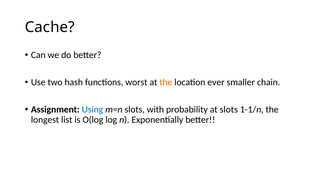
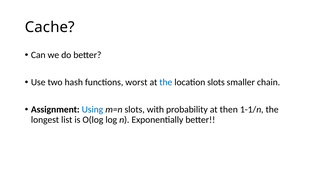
the colour: orange -> blue (166, 82)
location ever: ever -> slots (216, 82)
at slots: slots -> then (229, 110)
